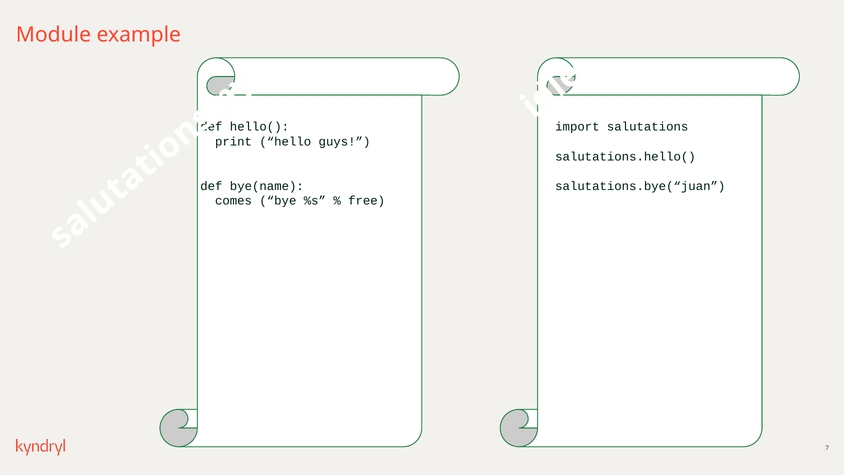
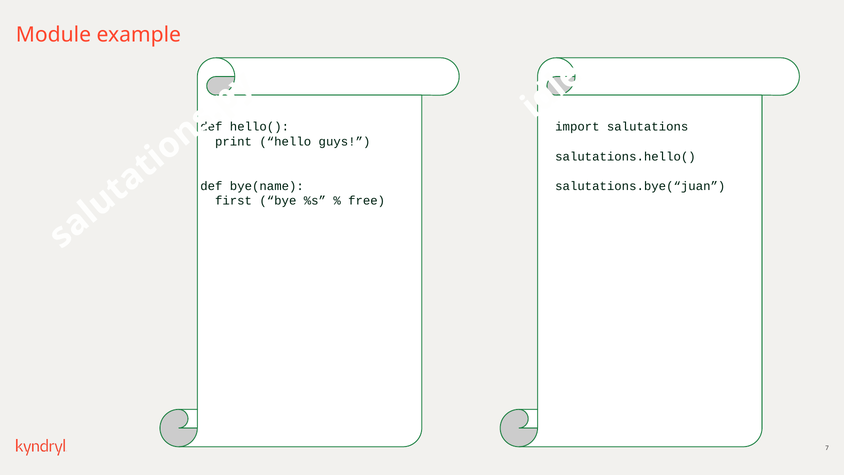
comes: comes -> first (233, 201)
